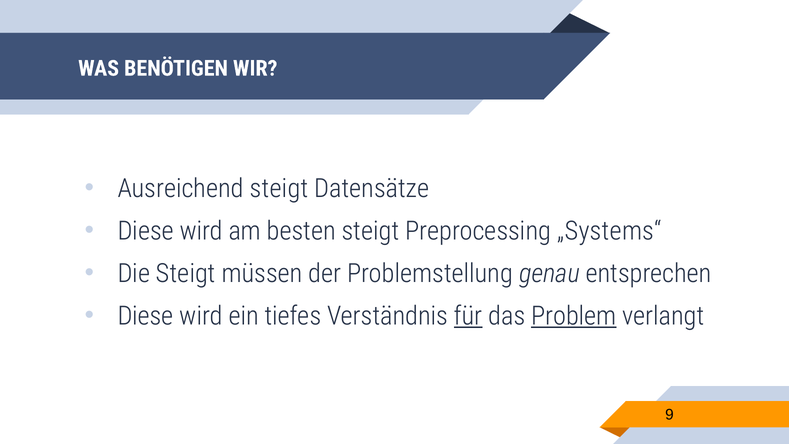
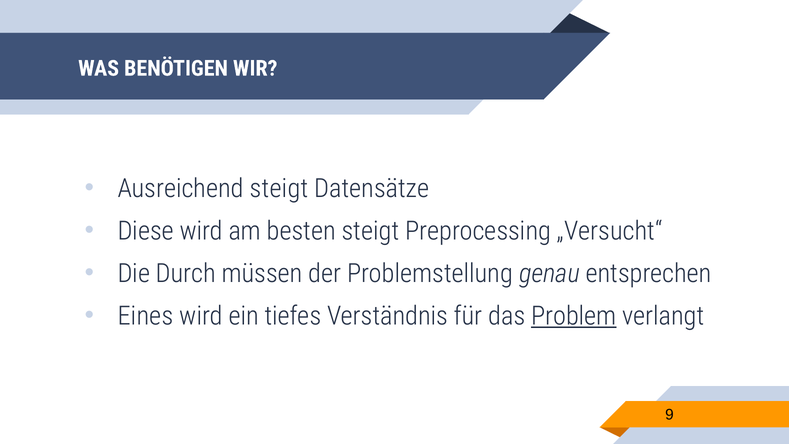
„Systems“: „Systems“ -> „Versucht“ (610, 231)
Die Steigt: Steigt -> Durch (186, 273)
Diese: Diese -> Eines (145, 316)
für underline: present -> none (468, 316)
